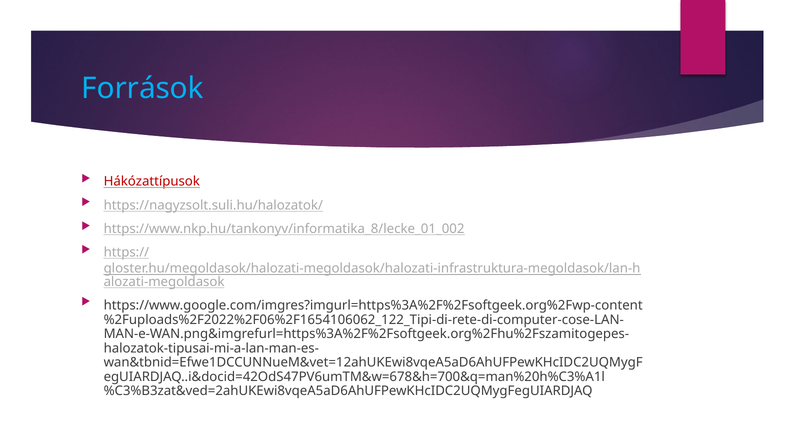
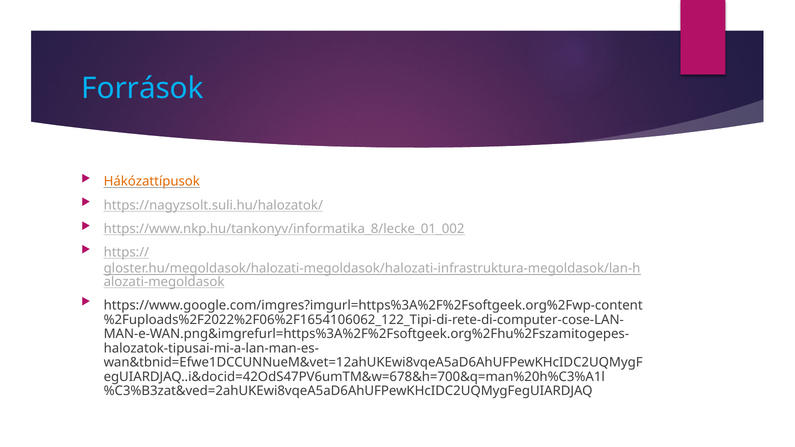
Hákózattípusok colour: red -> orange (152, 182)
